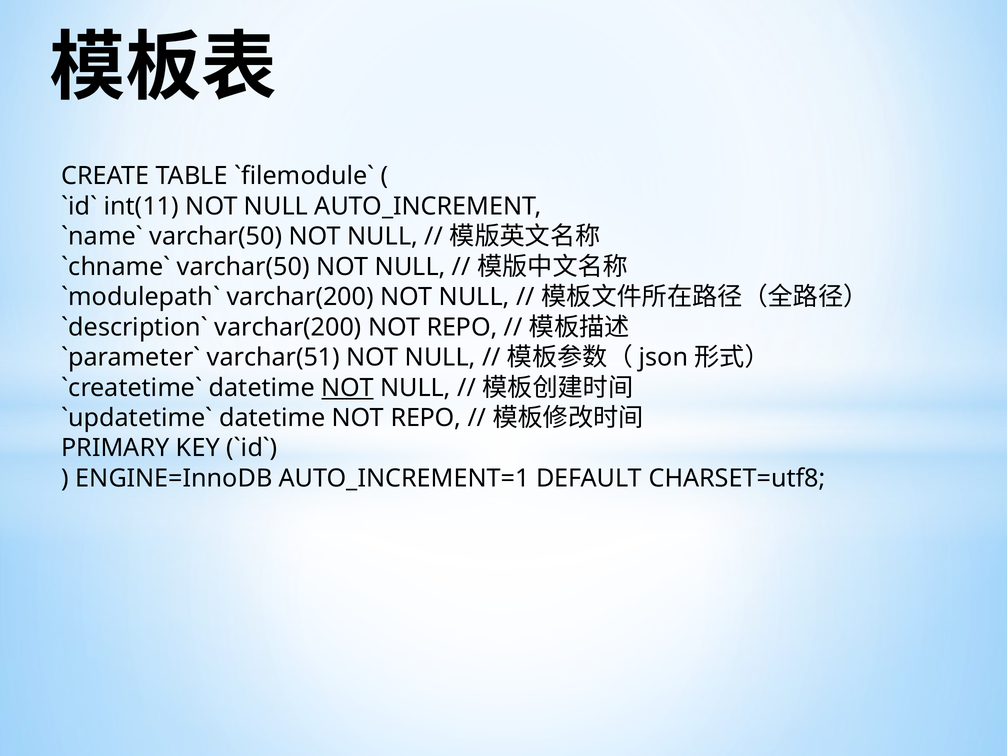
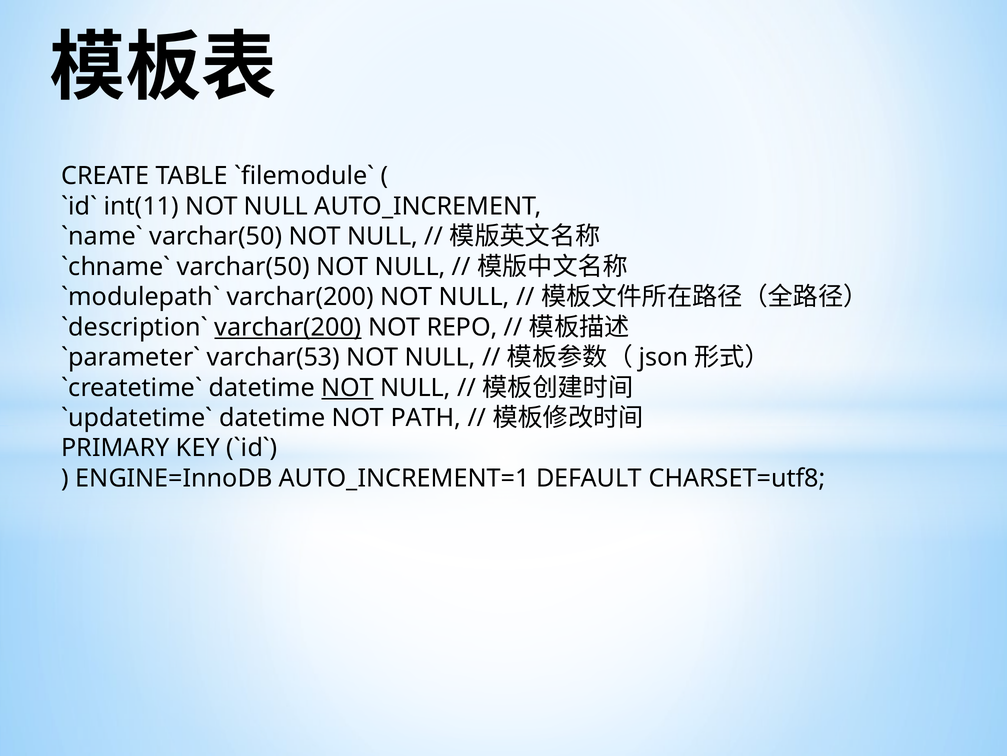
varchar(200 underline: none -> present (288, 327)
varchar(51: varchar(51 -> varchar(53 (273, 357)
datetime NOT REPO: REPO -> PATH (426, 418)
